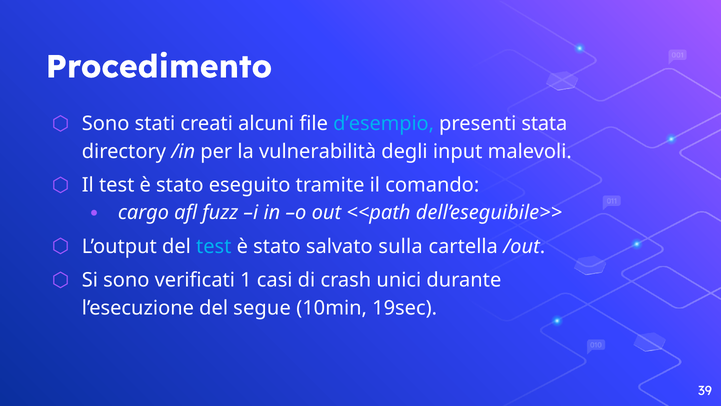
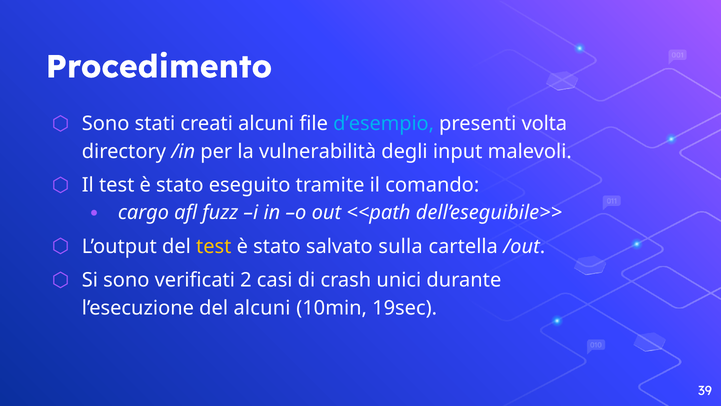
stata: stata -> volta (544, 124)
test colour: light blue -> yellow (214, 246)
1: 1 -> 2 (246, 280)
del segue: segue -> alcuni (262, 308)
